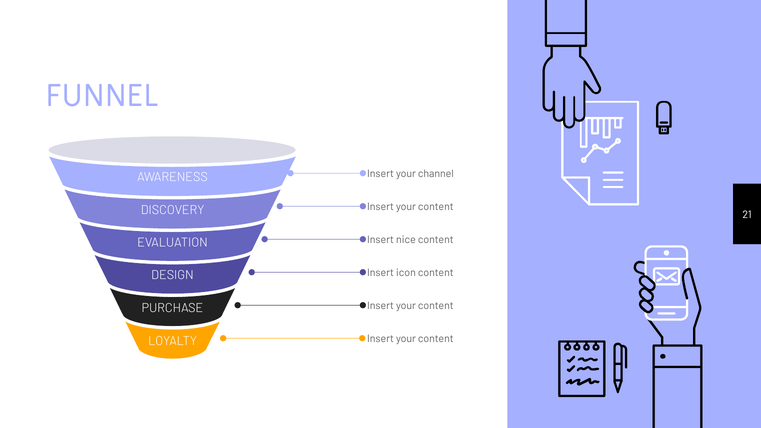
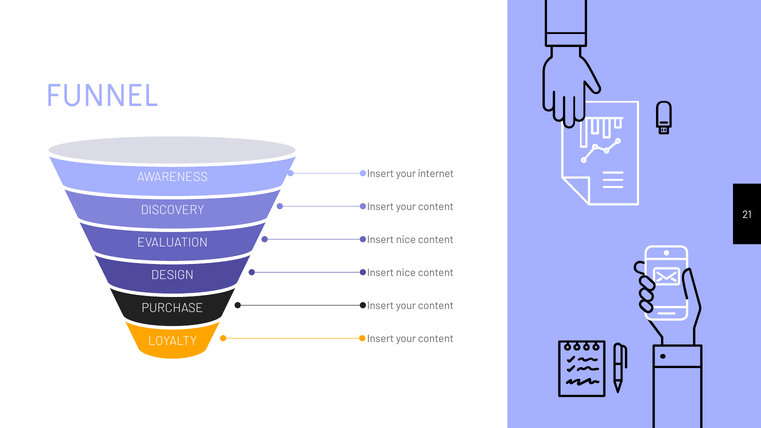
channel: channel -> internet (436, 174)
icon: icon -> nice (406, 273)
